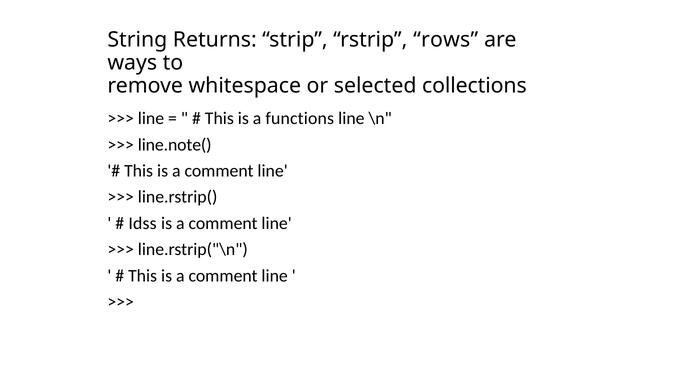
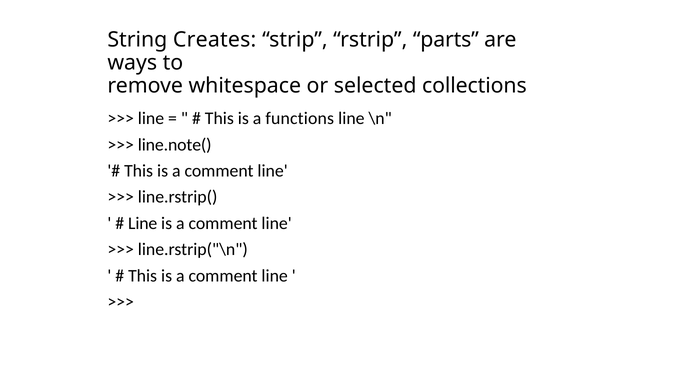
Returns: Returns -> Creates (215, 40)
rows: rows -> parts (446, 40)
Idss: Idss -> Line (143, 224)
